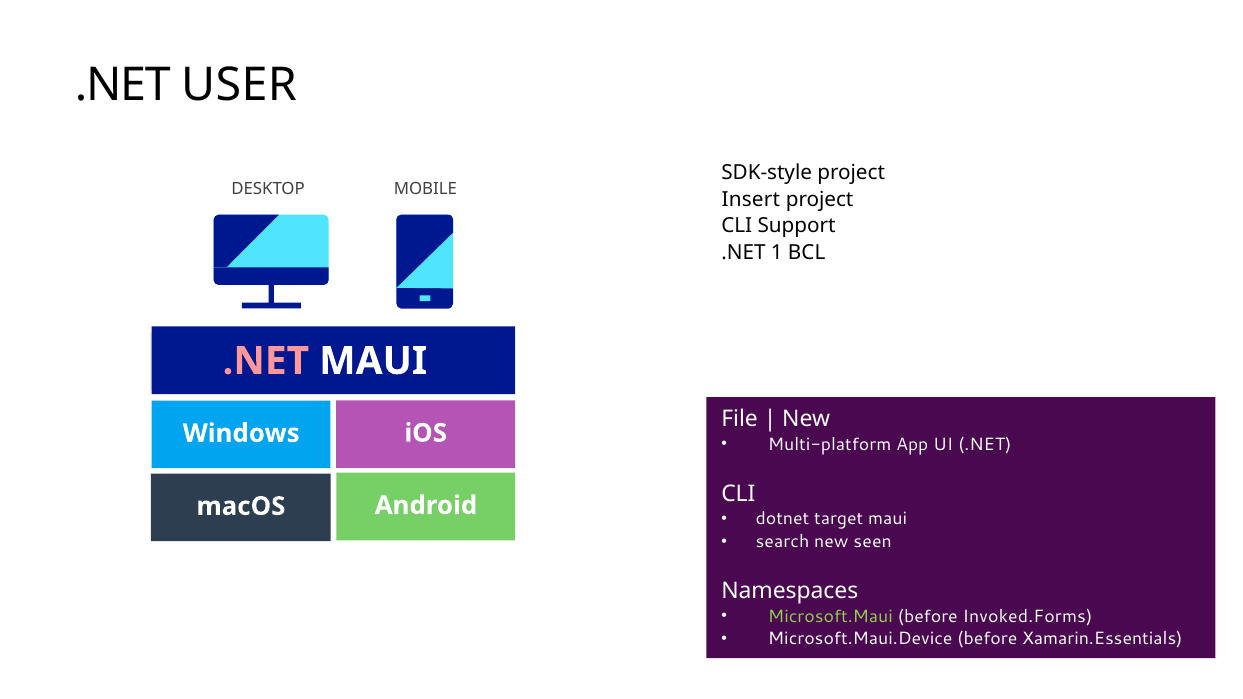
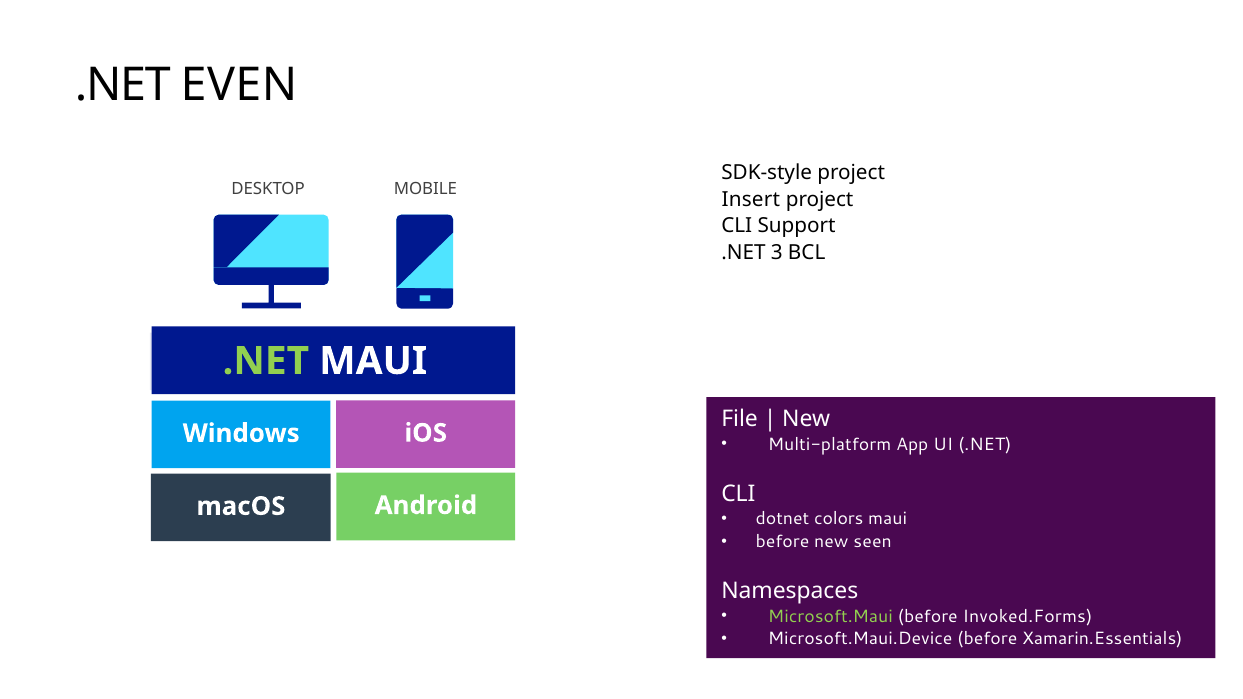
USER: USER -> EVEN (239, 85)
1: 1 -> 3 (777, 253)
.NET colour: pink -> light green (266, 361)
target: target -> colors (839, 519)
search: search -> before (783, 542)
